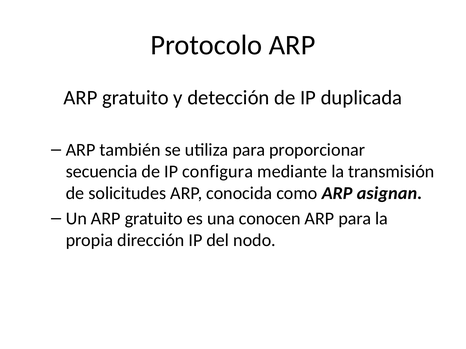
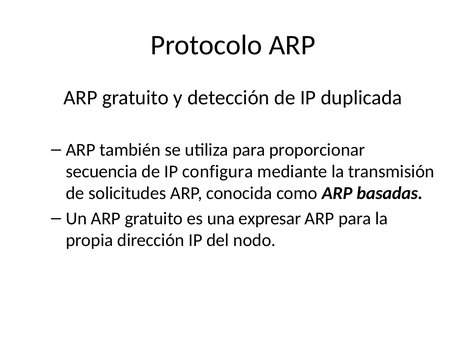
asignan: asignan -> basadas (390, 193)
conocen: conocen -> expresar (270, 219)
